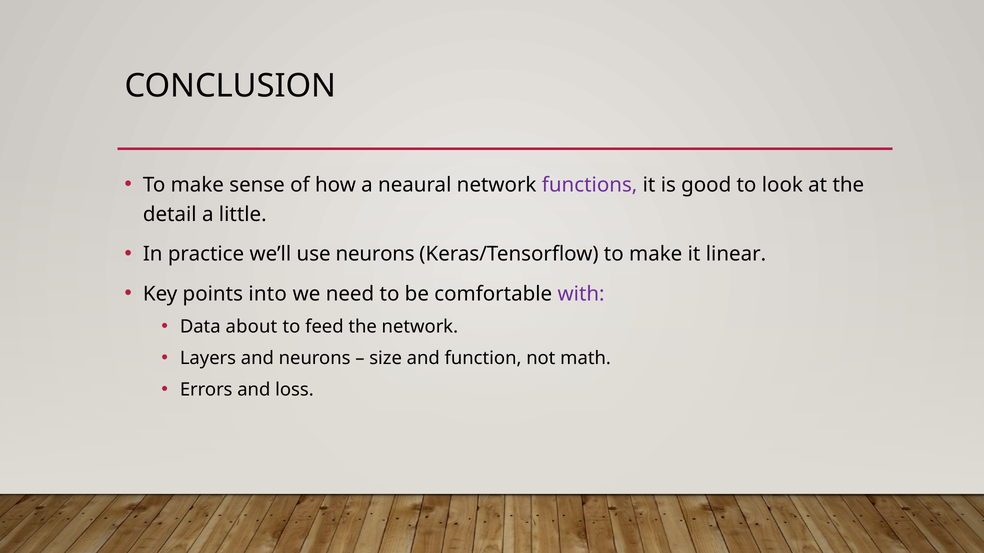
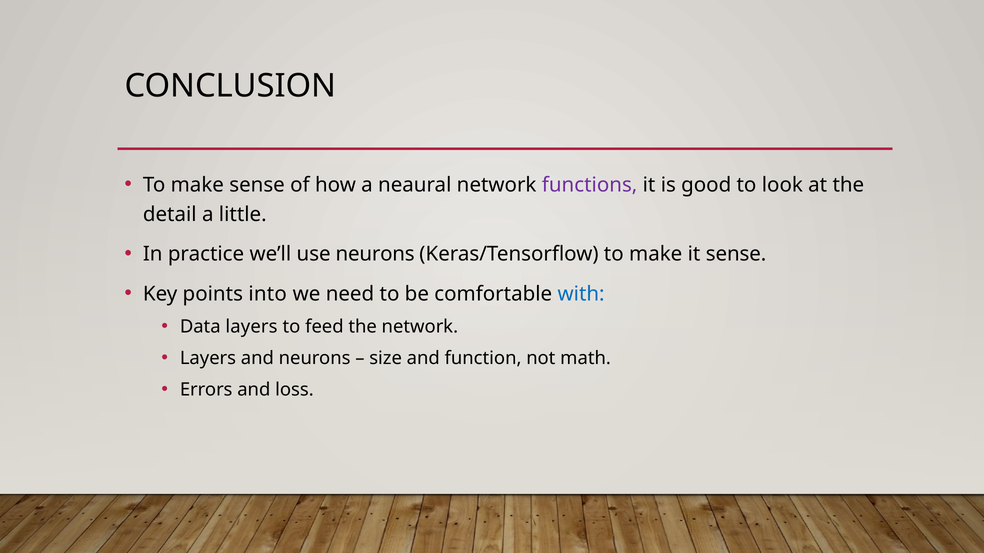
it linear: linear -> sense (736, 254)
with colour: purple -> blue (581, 294)
Data about: about -> layers (251, 327)
